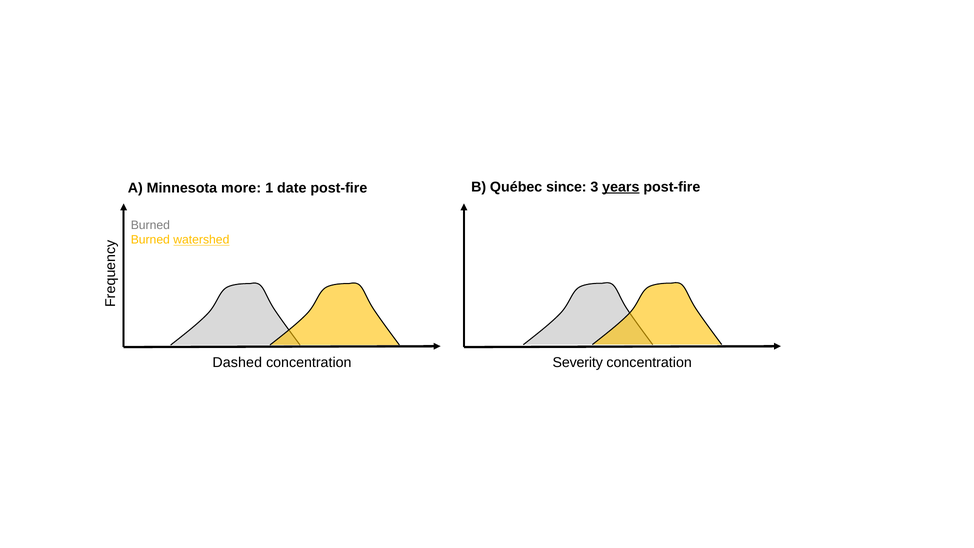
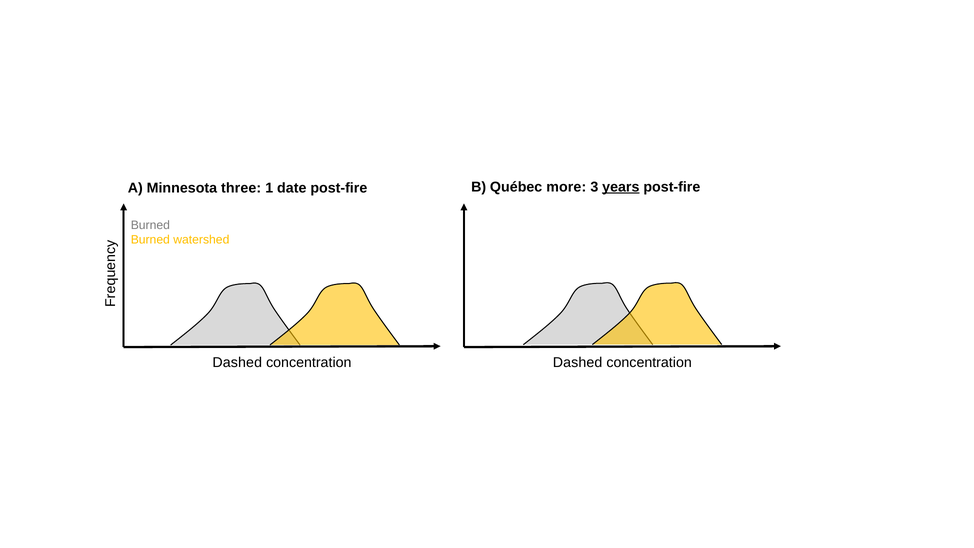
more: more -> three (241, 188)
since: since -> more (566, 187)
watershed underline: present -> none (201, 240)
Severity: Severity -> Dashed (578, 362)
